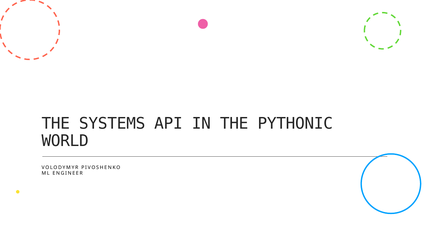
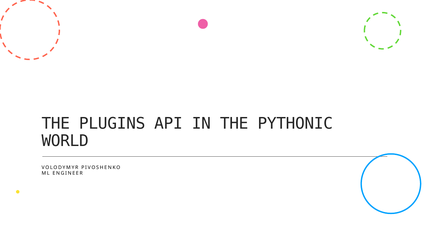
SYSTEMS: SYSTEMS -> PLUGINS (112, 124)
